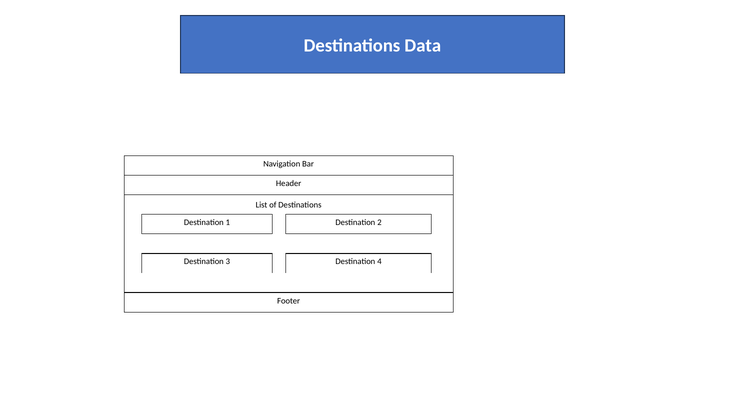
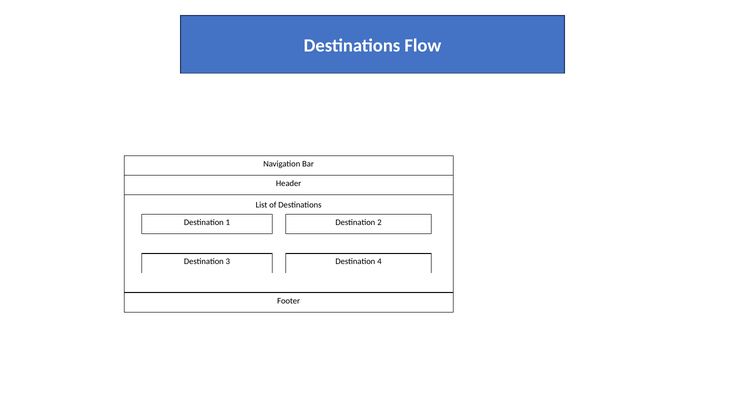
Data: Data -> Flow (423, 46)
